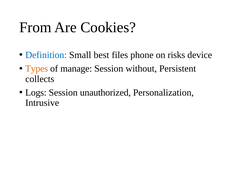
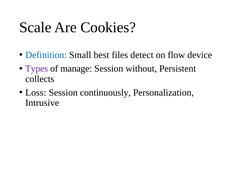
From: From -> Scale (35, 27)
phone: phone -> detect (142, 55)
risks: risks -> flow (176, 55)
Types colour: orange -> purple (37, 69)
Logs: Logs -> Loss (36, 93)
unauthorized: unauthorized -> continuously (105, 93)
